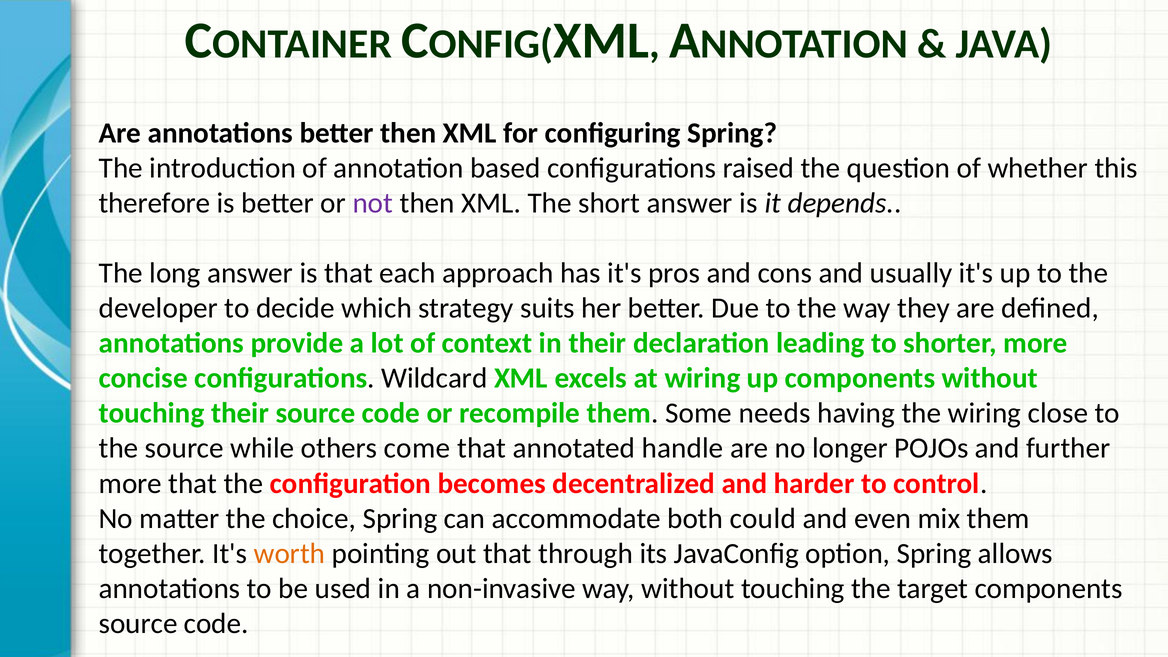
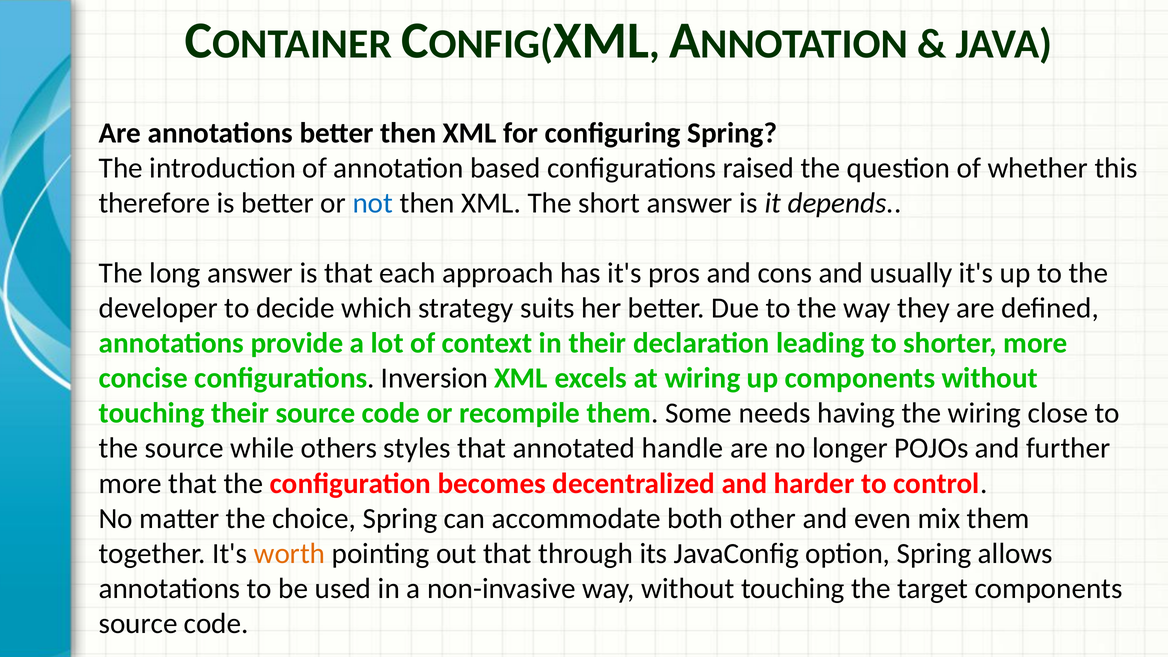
not colour: purple -> blue (373, 203)
Wildcard: Wildcard -> Inversion (434, 378)
come: come -> styles (417, 448)
could: could -> other (763, 518)
